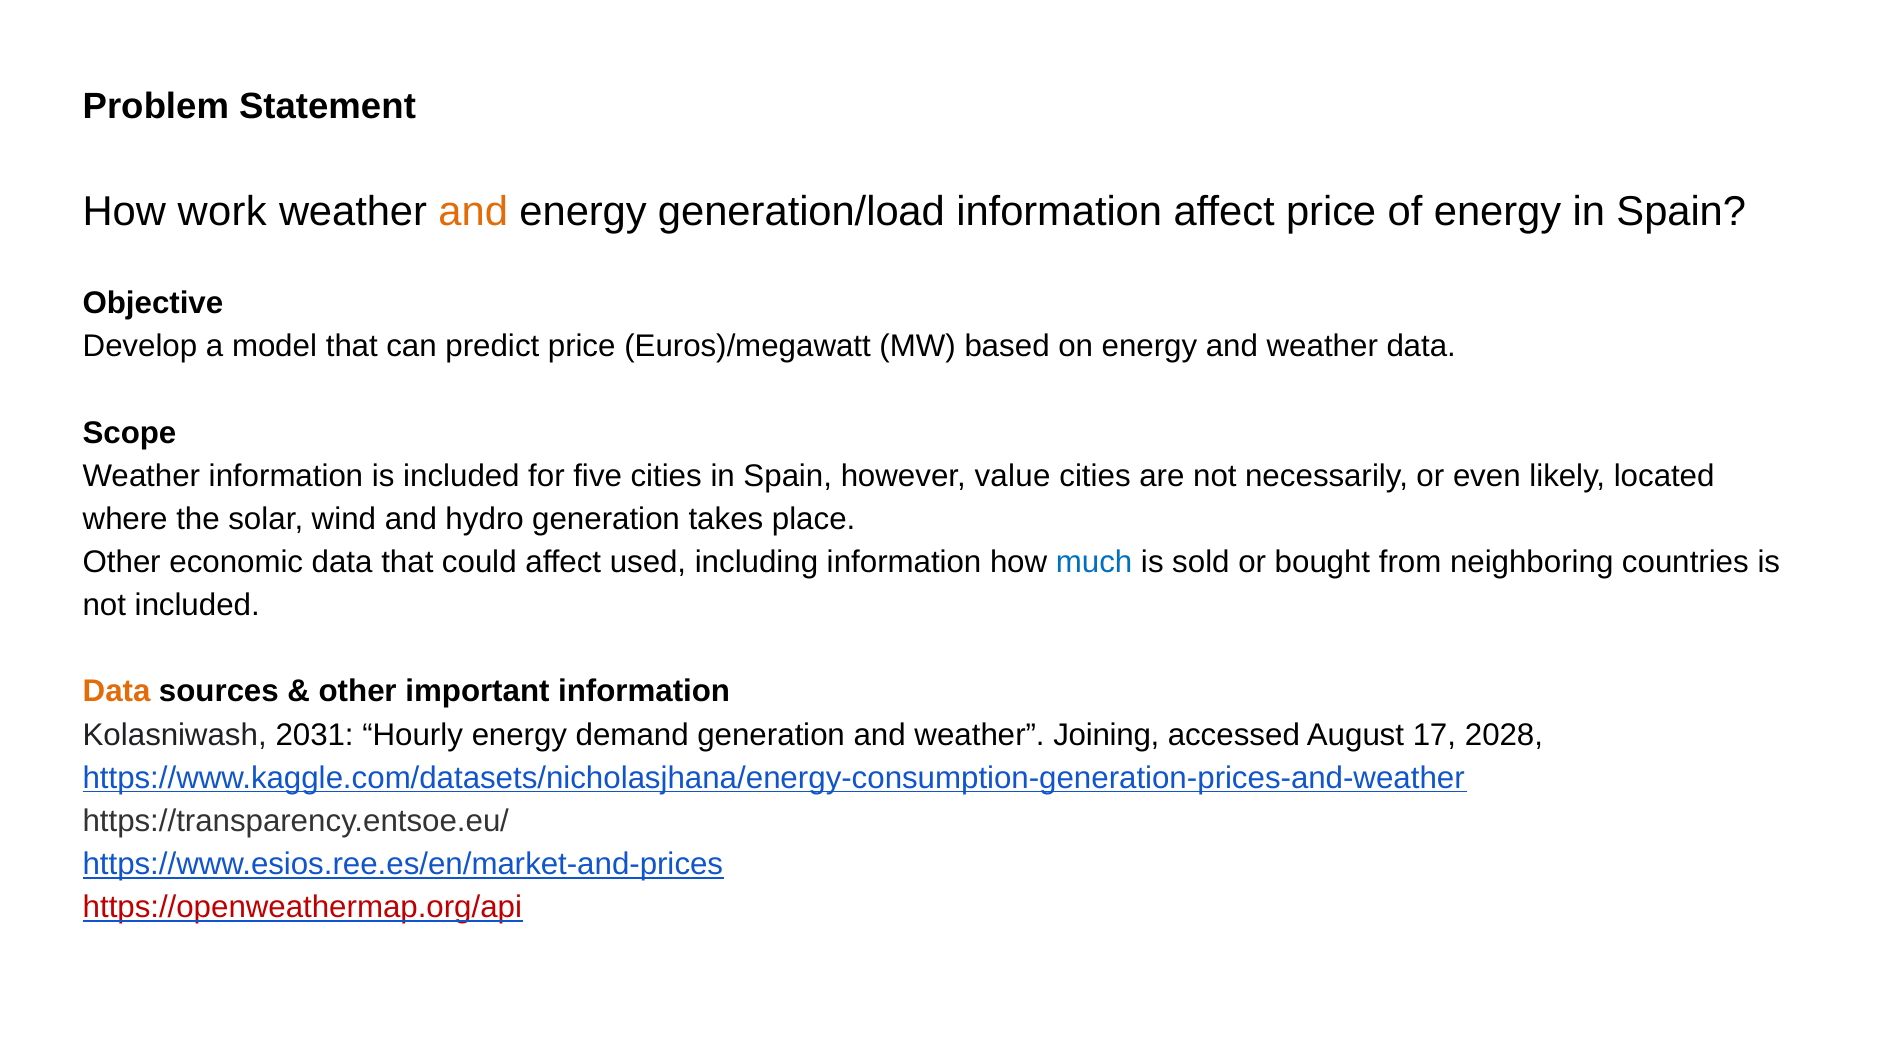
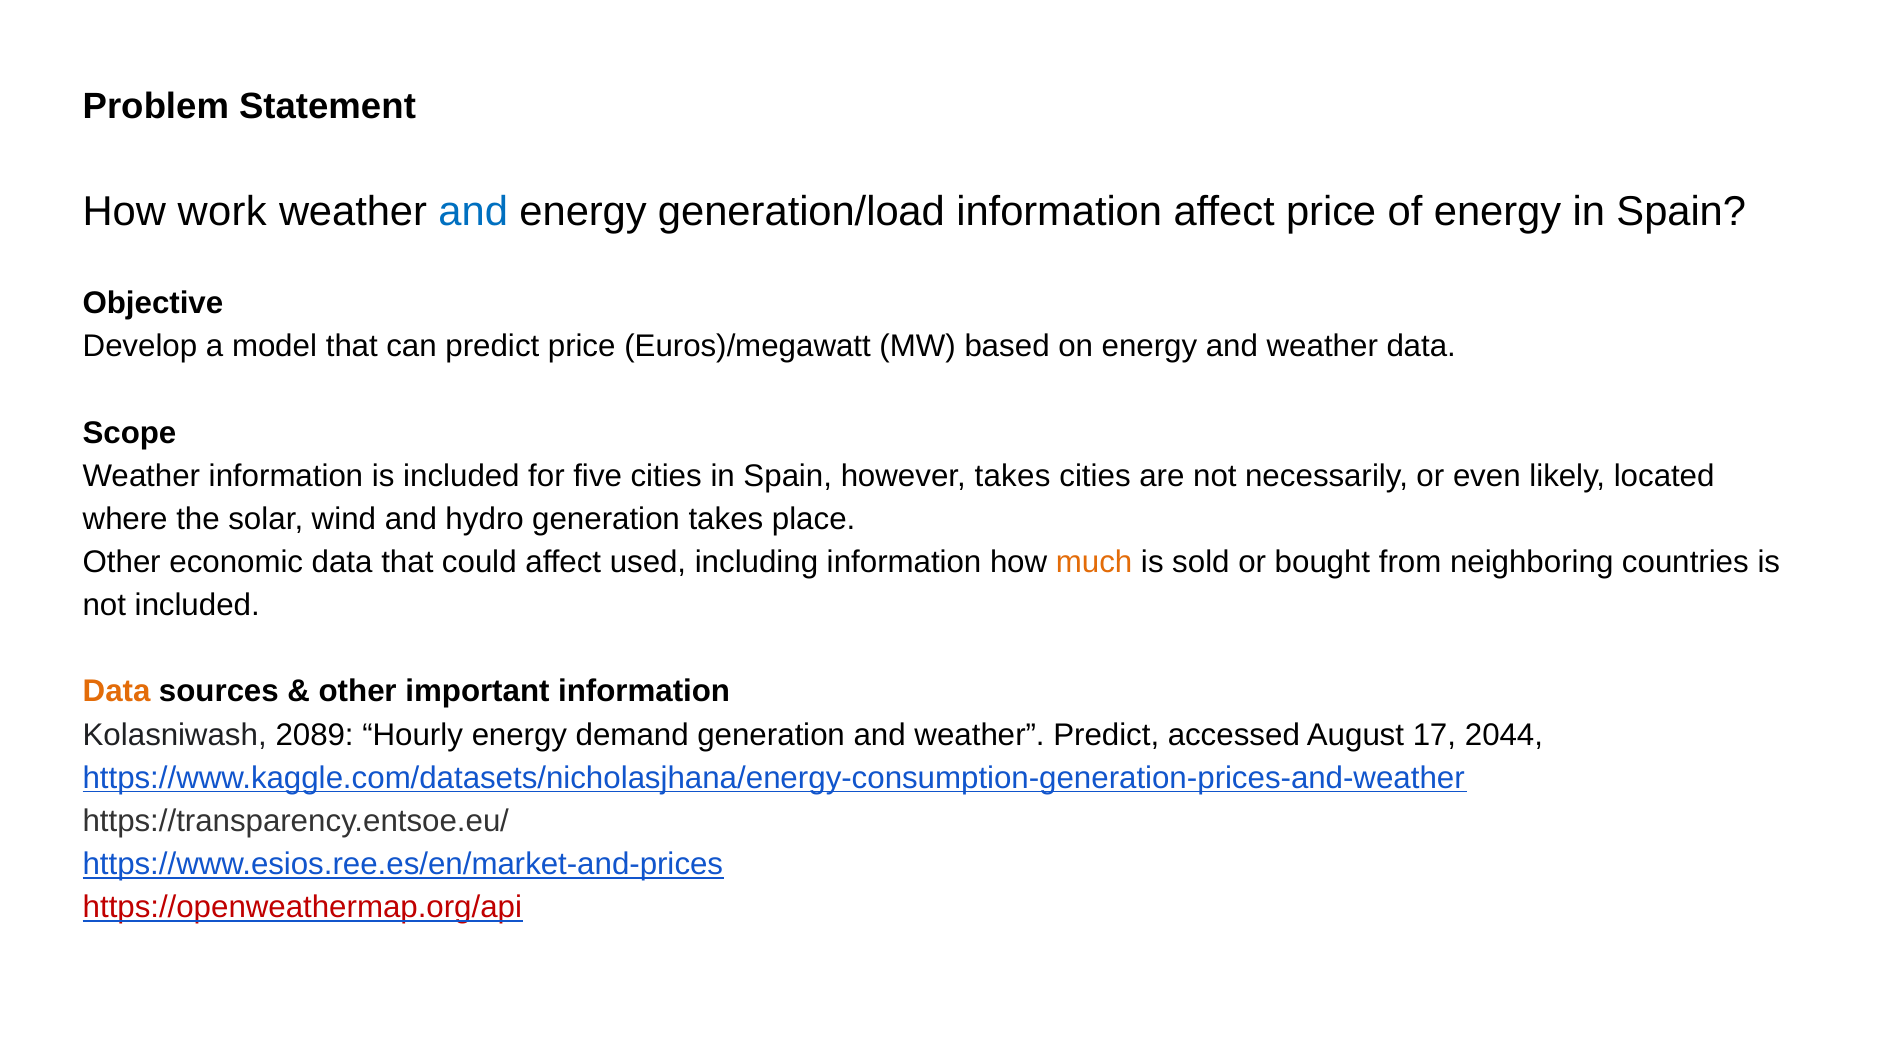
and colour: orange -> blue (473, 211)
however value: value -> takes (1013, 476)
much colour: blue -> orange (1094, 562)
2031: 2031 -> 2089 (315, 735)
weather Joining: Joining -> Predict (1106, 735)
2028: 2028 -> 2044 (1504, 735)
